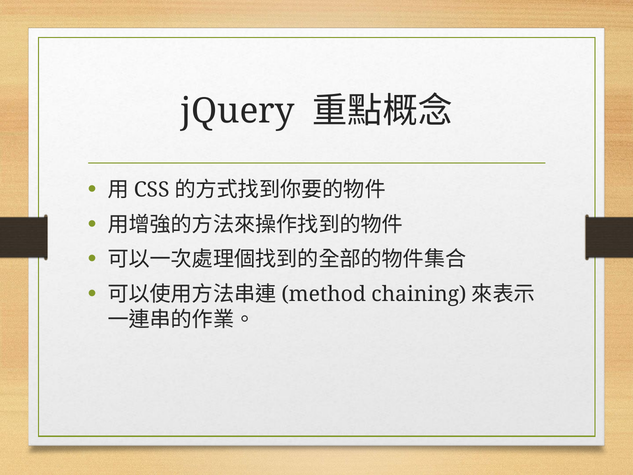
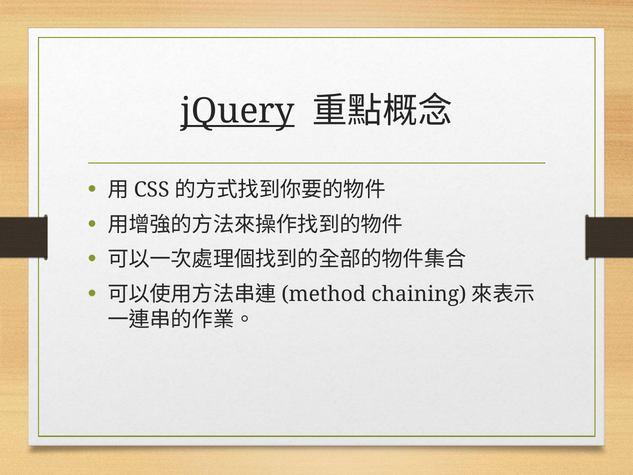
jQuery underline: none -> present (238, 111)
